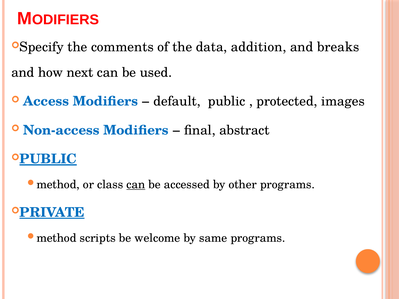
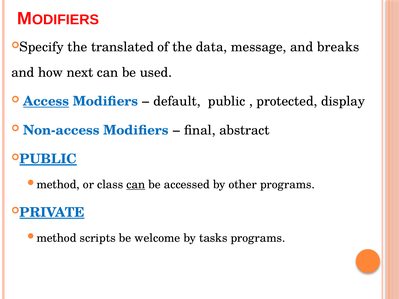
comments: comments -> translated (122, 47)
addition: addition -> message (259, 47)
Access underline: none -> present (46, 101)
images: images -> display (343, 101)
same: same -> tasks (213, 238)
